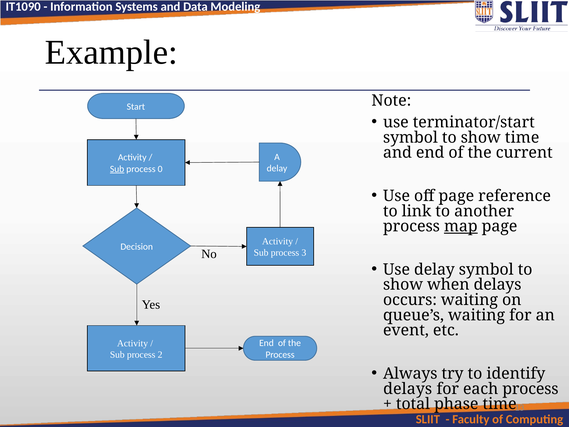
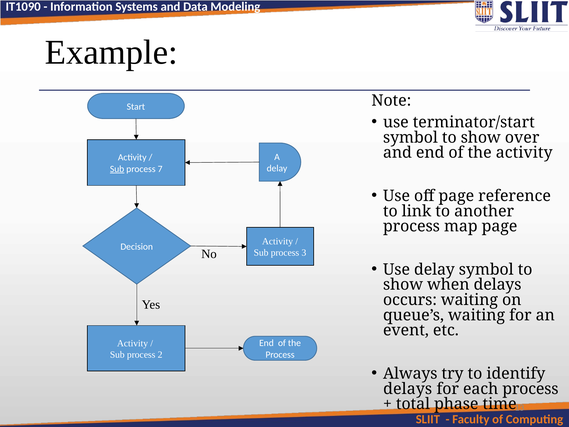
show time: time -> over (522, 137)
the current: current -> activity (524, 153)
0: 0 -> 7 (160, 169)
map underline: present -> none (461, 226)
